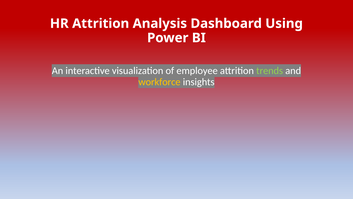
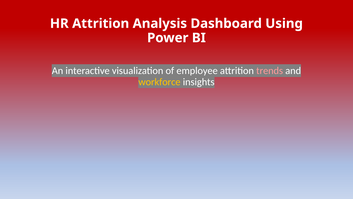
trends colour: light green -> pink (270, 71)
